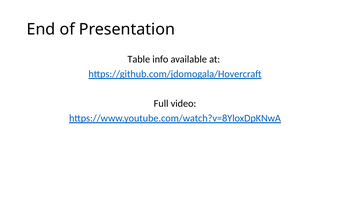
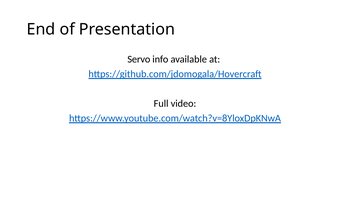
Table: Table -> Servo (139, 59)
